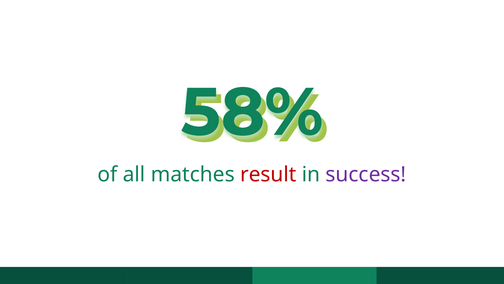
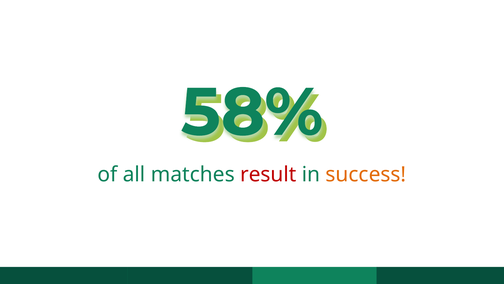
success colour: purple -> orange (366, 174)
